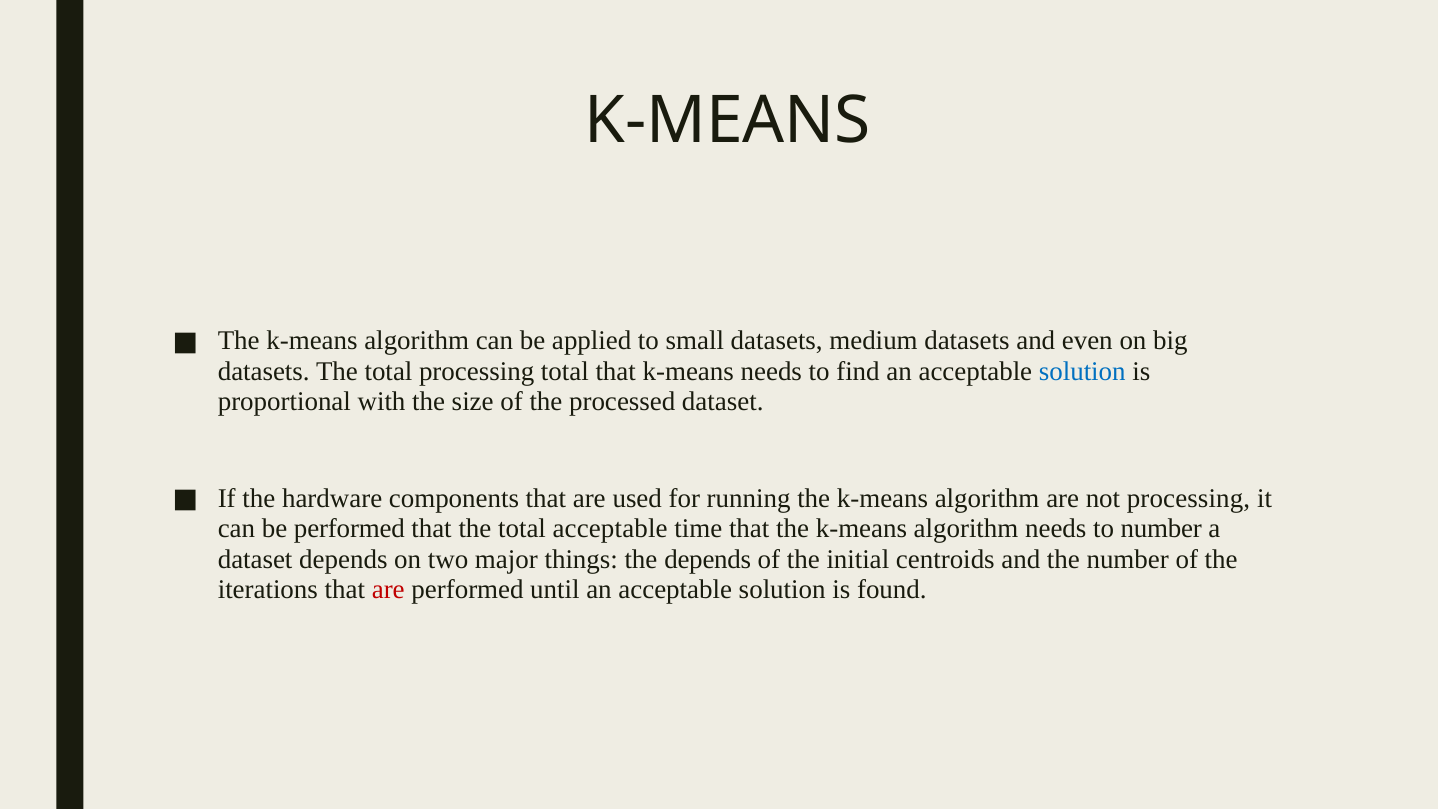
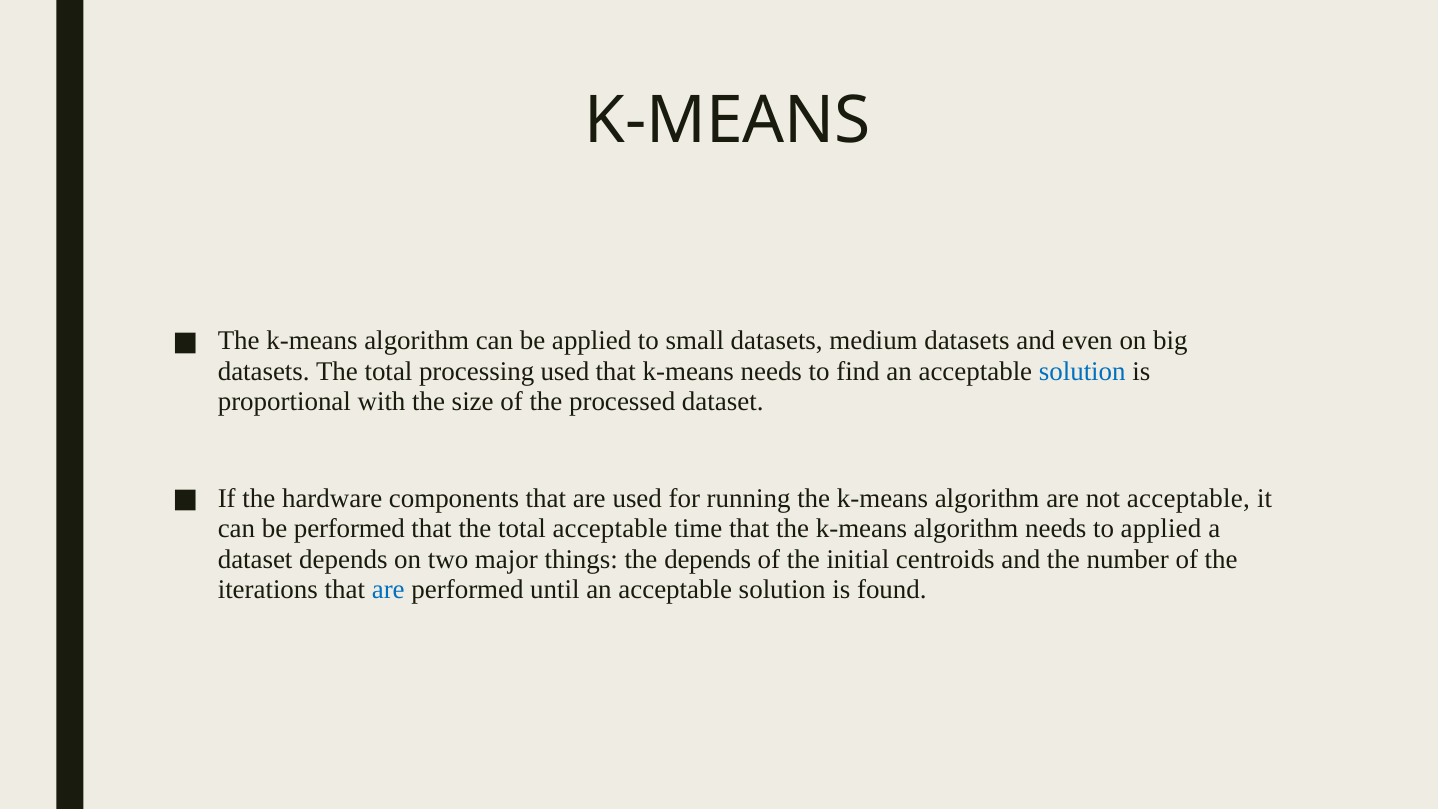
processing total: total -> used (565, 371)
not processing: processing -> acceptable (1188, 498)
to number: number -> applied (1161, 529)
are colour: red -> blue (388, 590)
